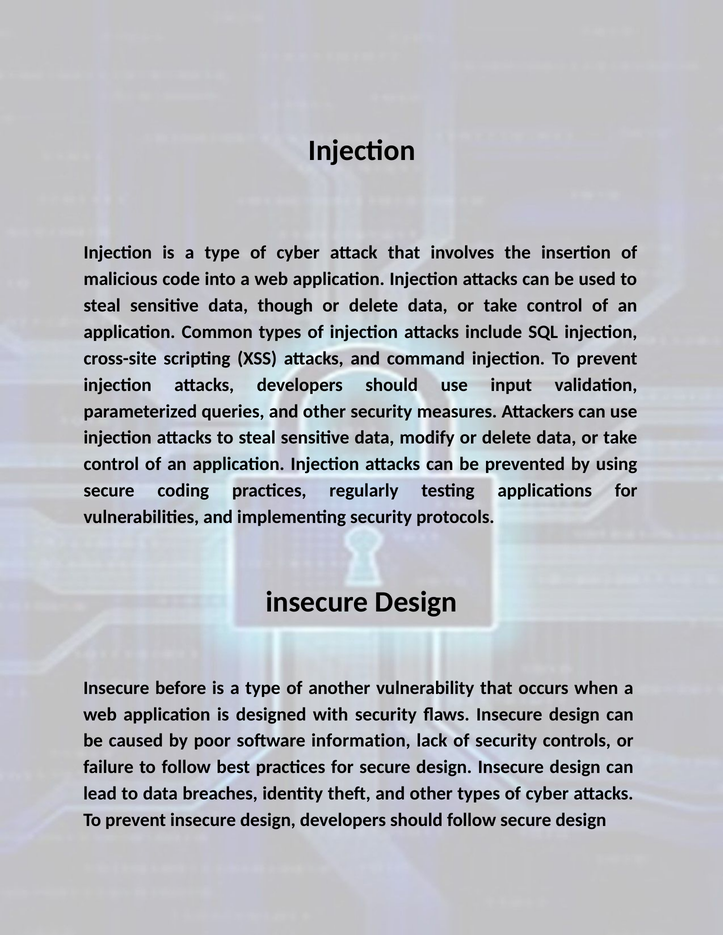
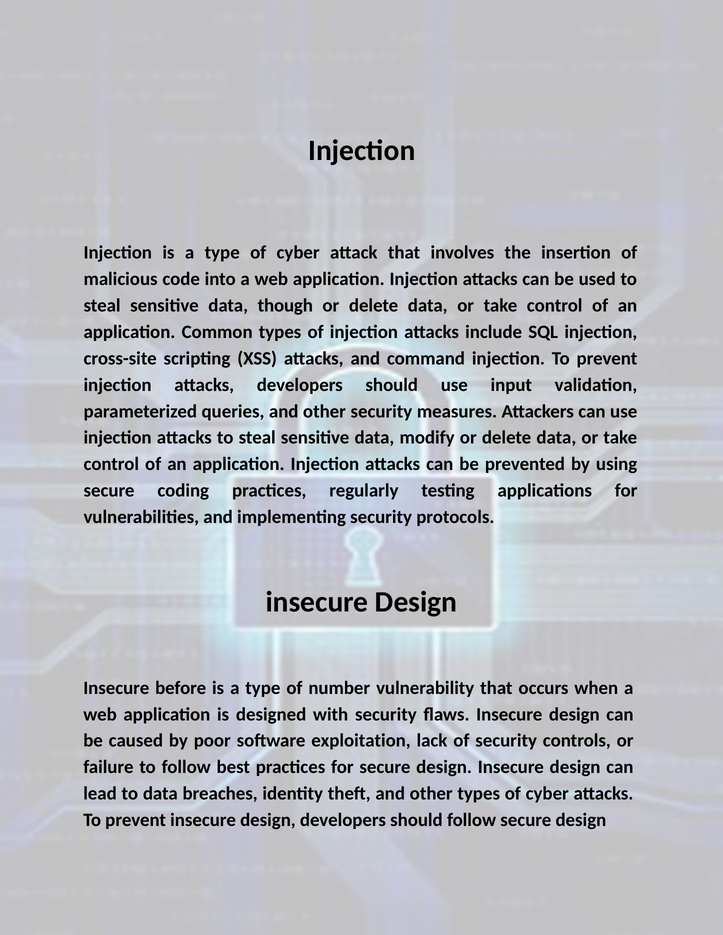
another: another -> number (339, 688)
information: information -> exploitation (361, 741)
